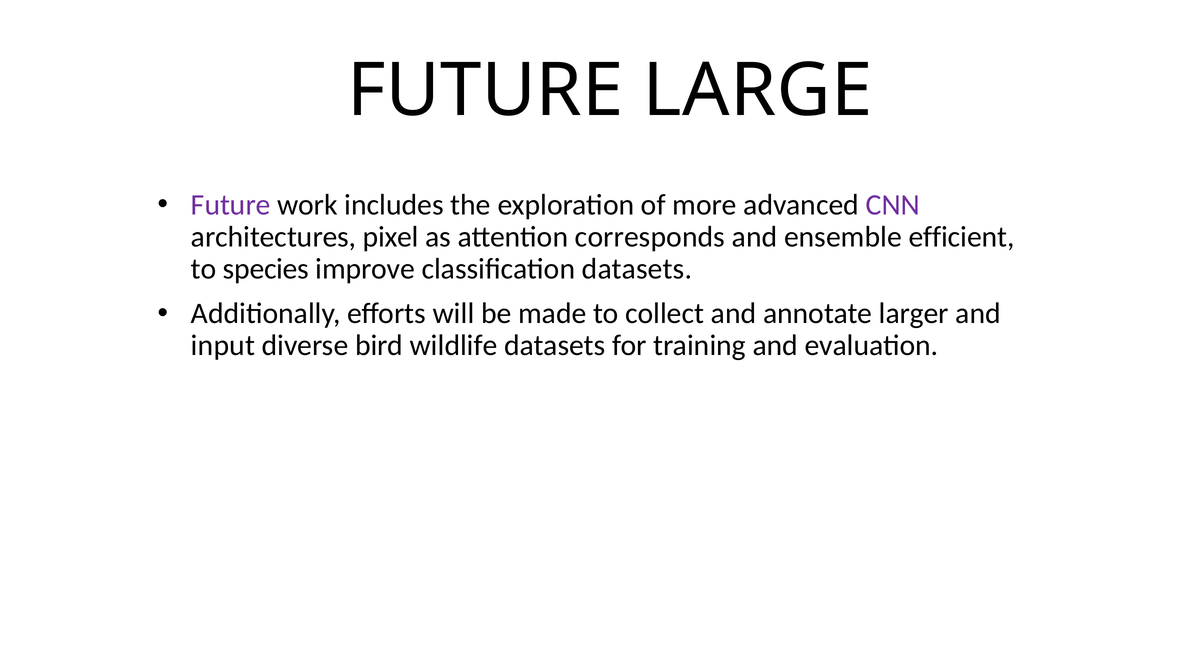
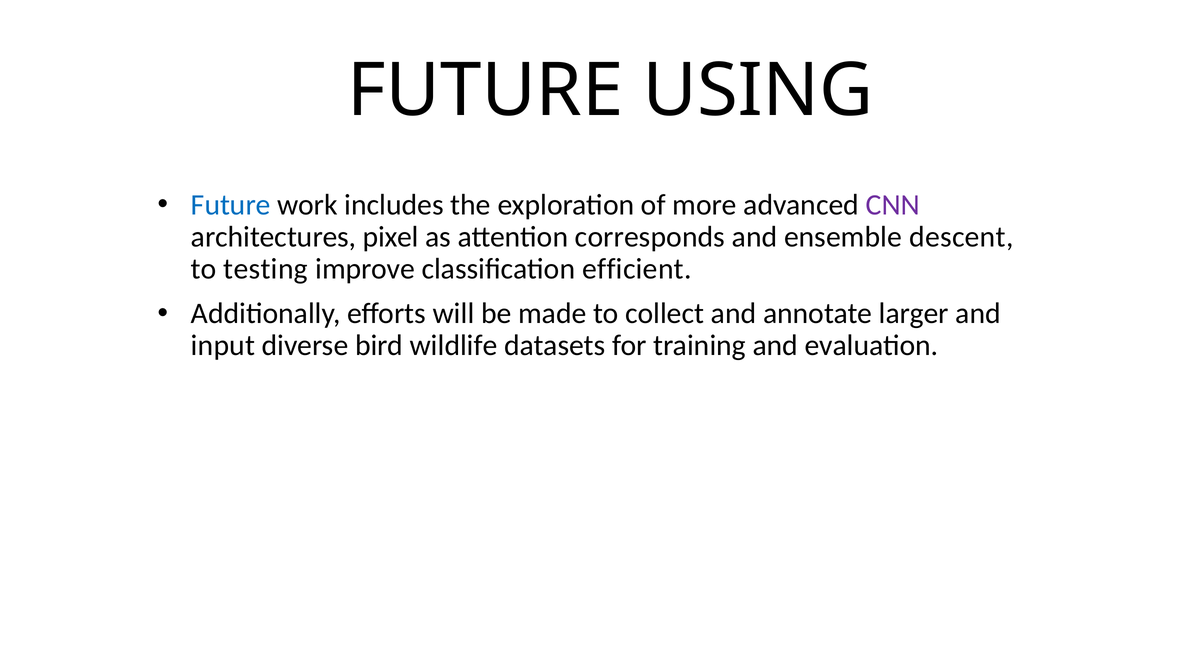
LARGE: LARGE -> USING (758, 91)
Future colour: purple -> blue (231, 205)
efficient: efficient -> descent (961, 237)
species: species -> testing (266, 269)
classification datasets: datasets -> efficient (637, 269)
